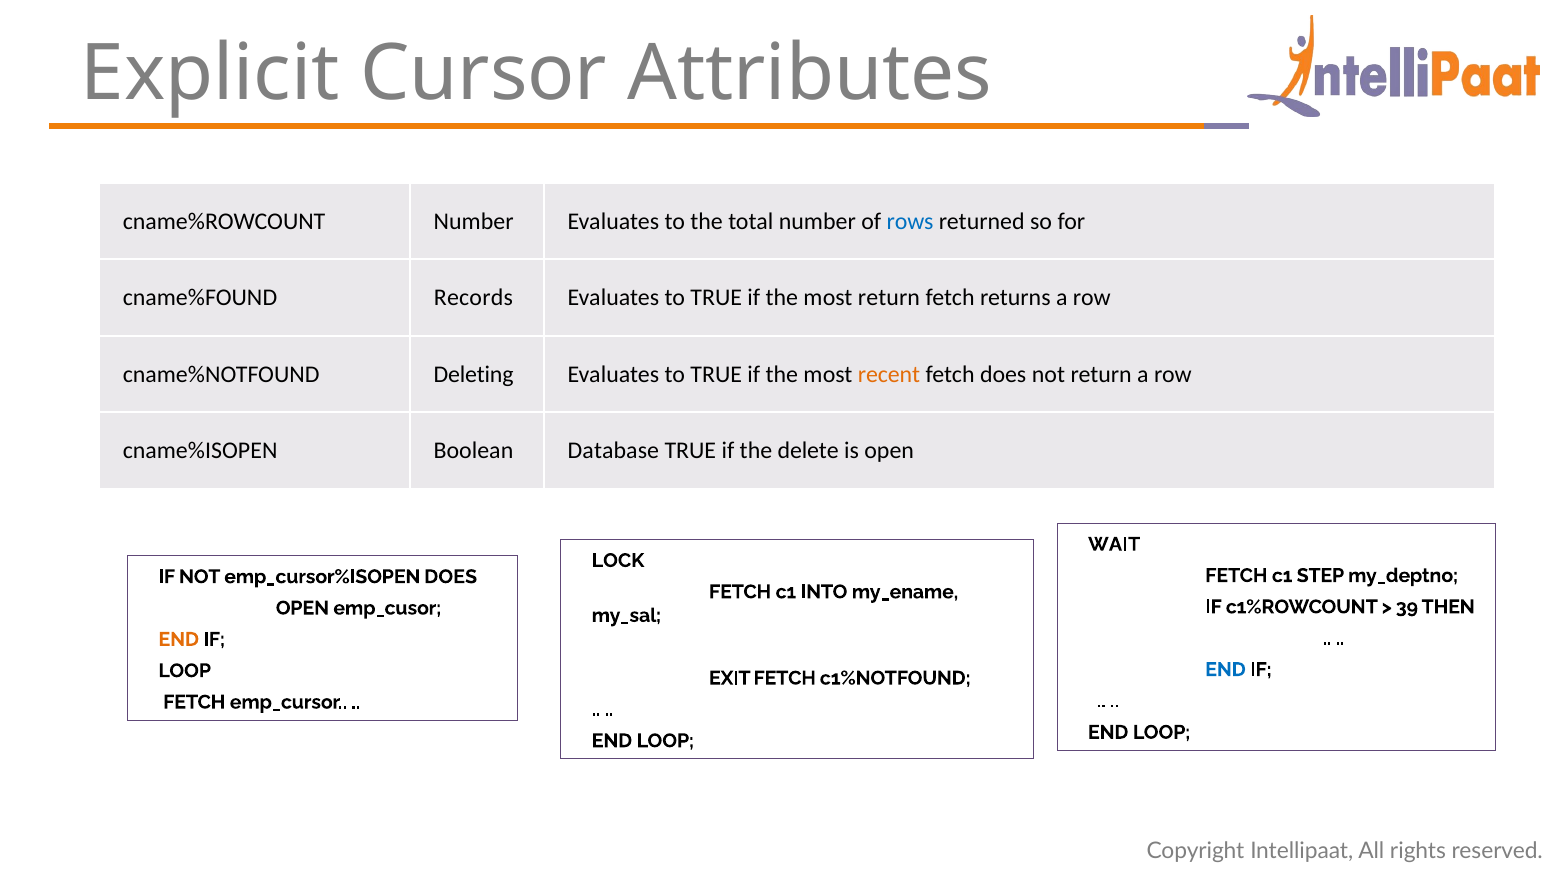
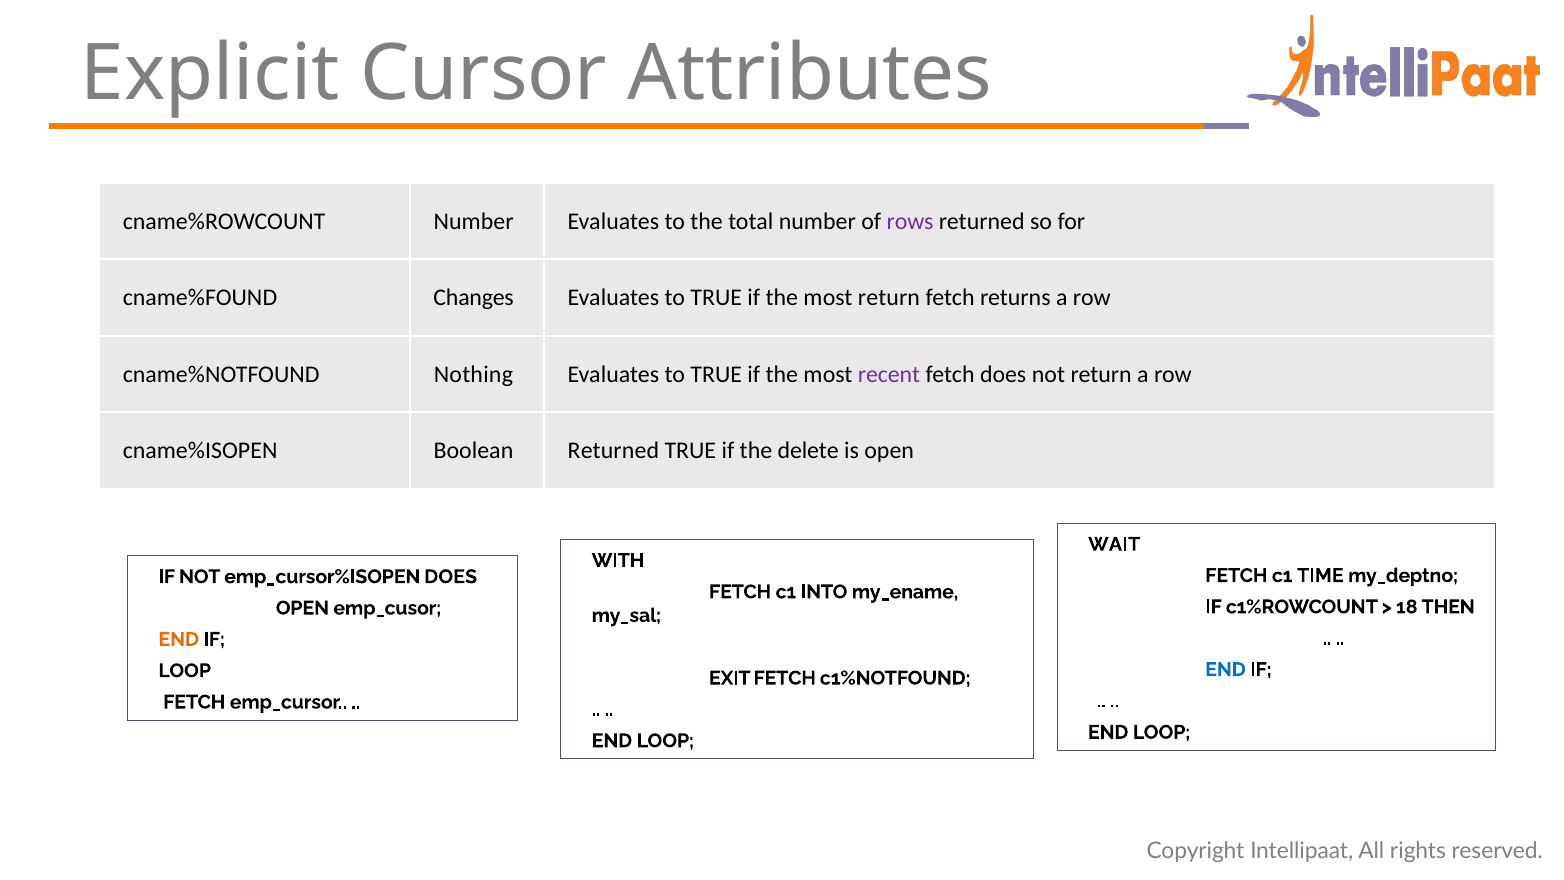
rows colour: blue -> purple (910, 221)
Records: Records -> Changes (474, 298)
Deleting: Deleting -> Nothing (473, 374)
recent colour: orange -> purple (889, 374)
Boolean Database: Database -> Returned (613, 451)
LOCK: LOCK -> WITH (618, 560)
STEP: STEP -> TIME (1320, 575)
39: 39 -> 18 (1407, 607)
